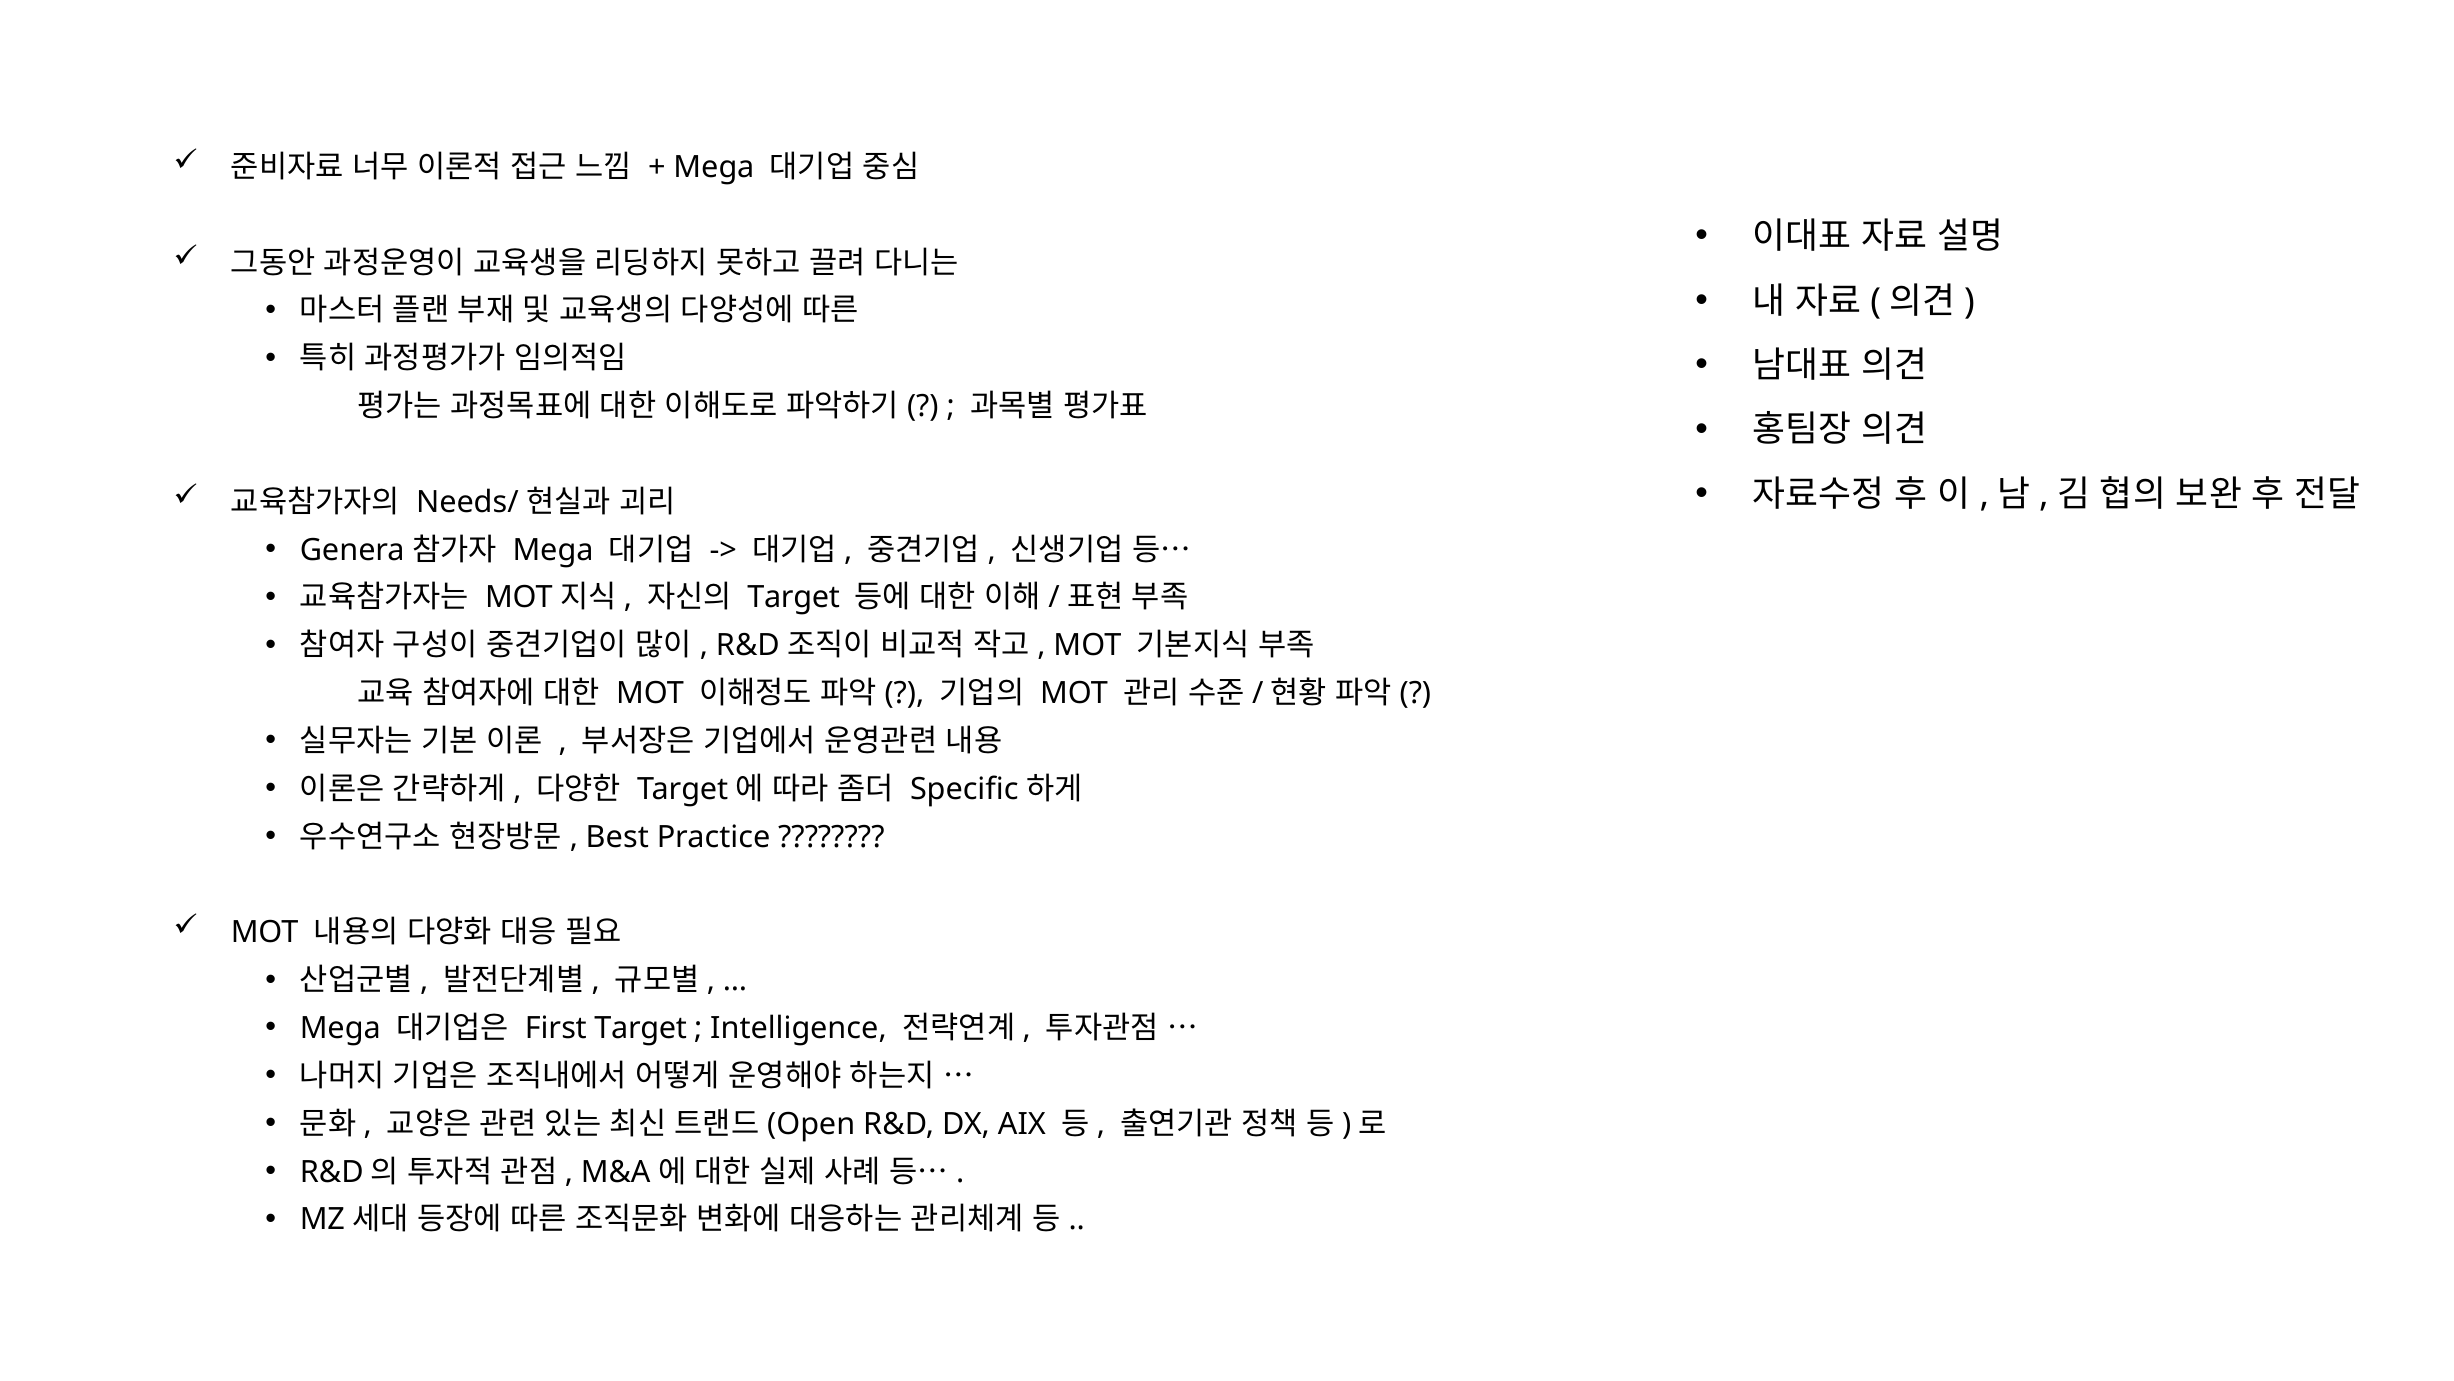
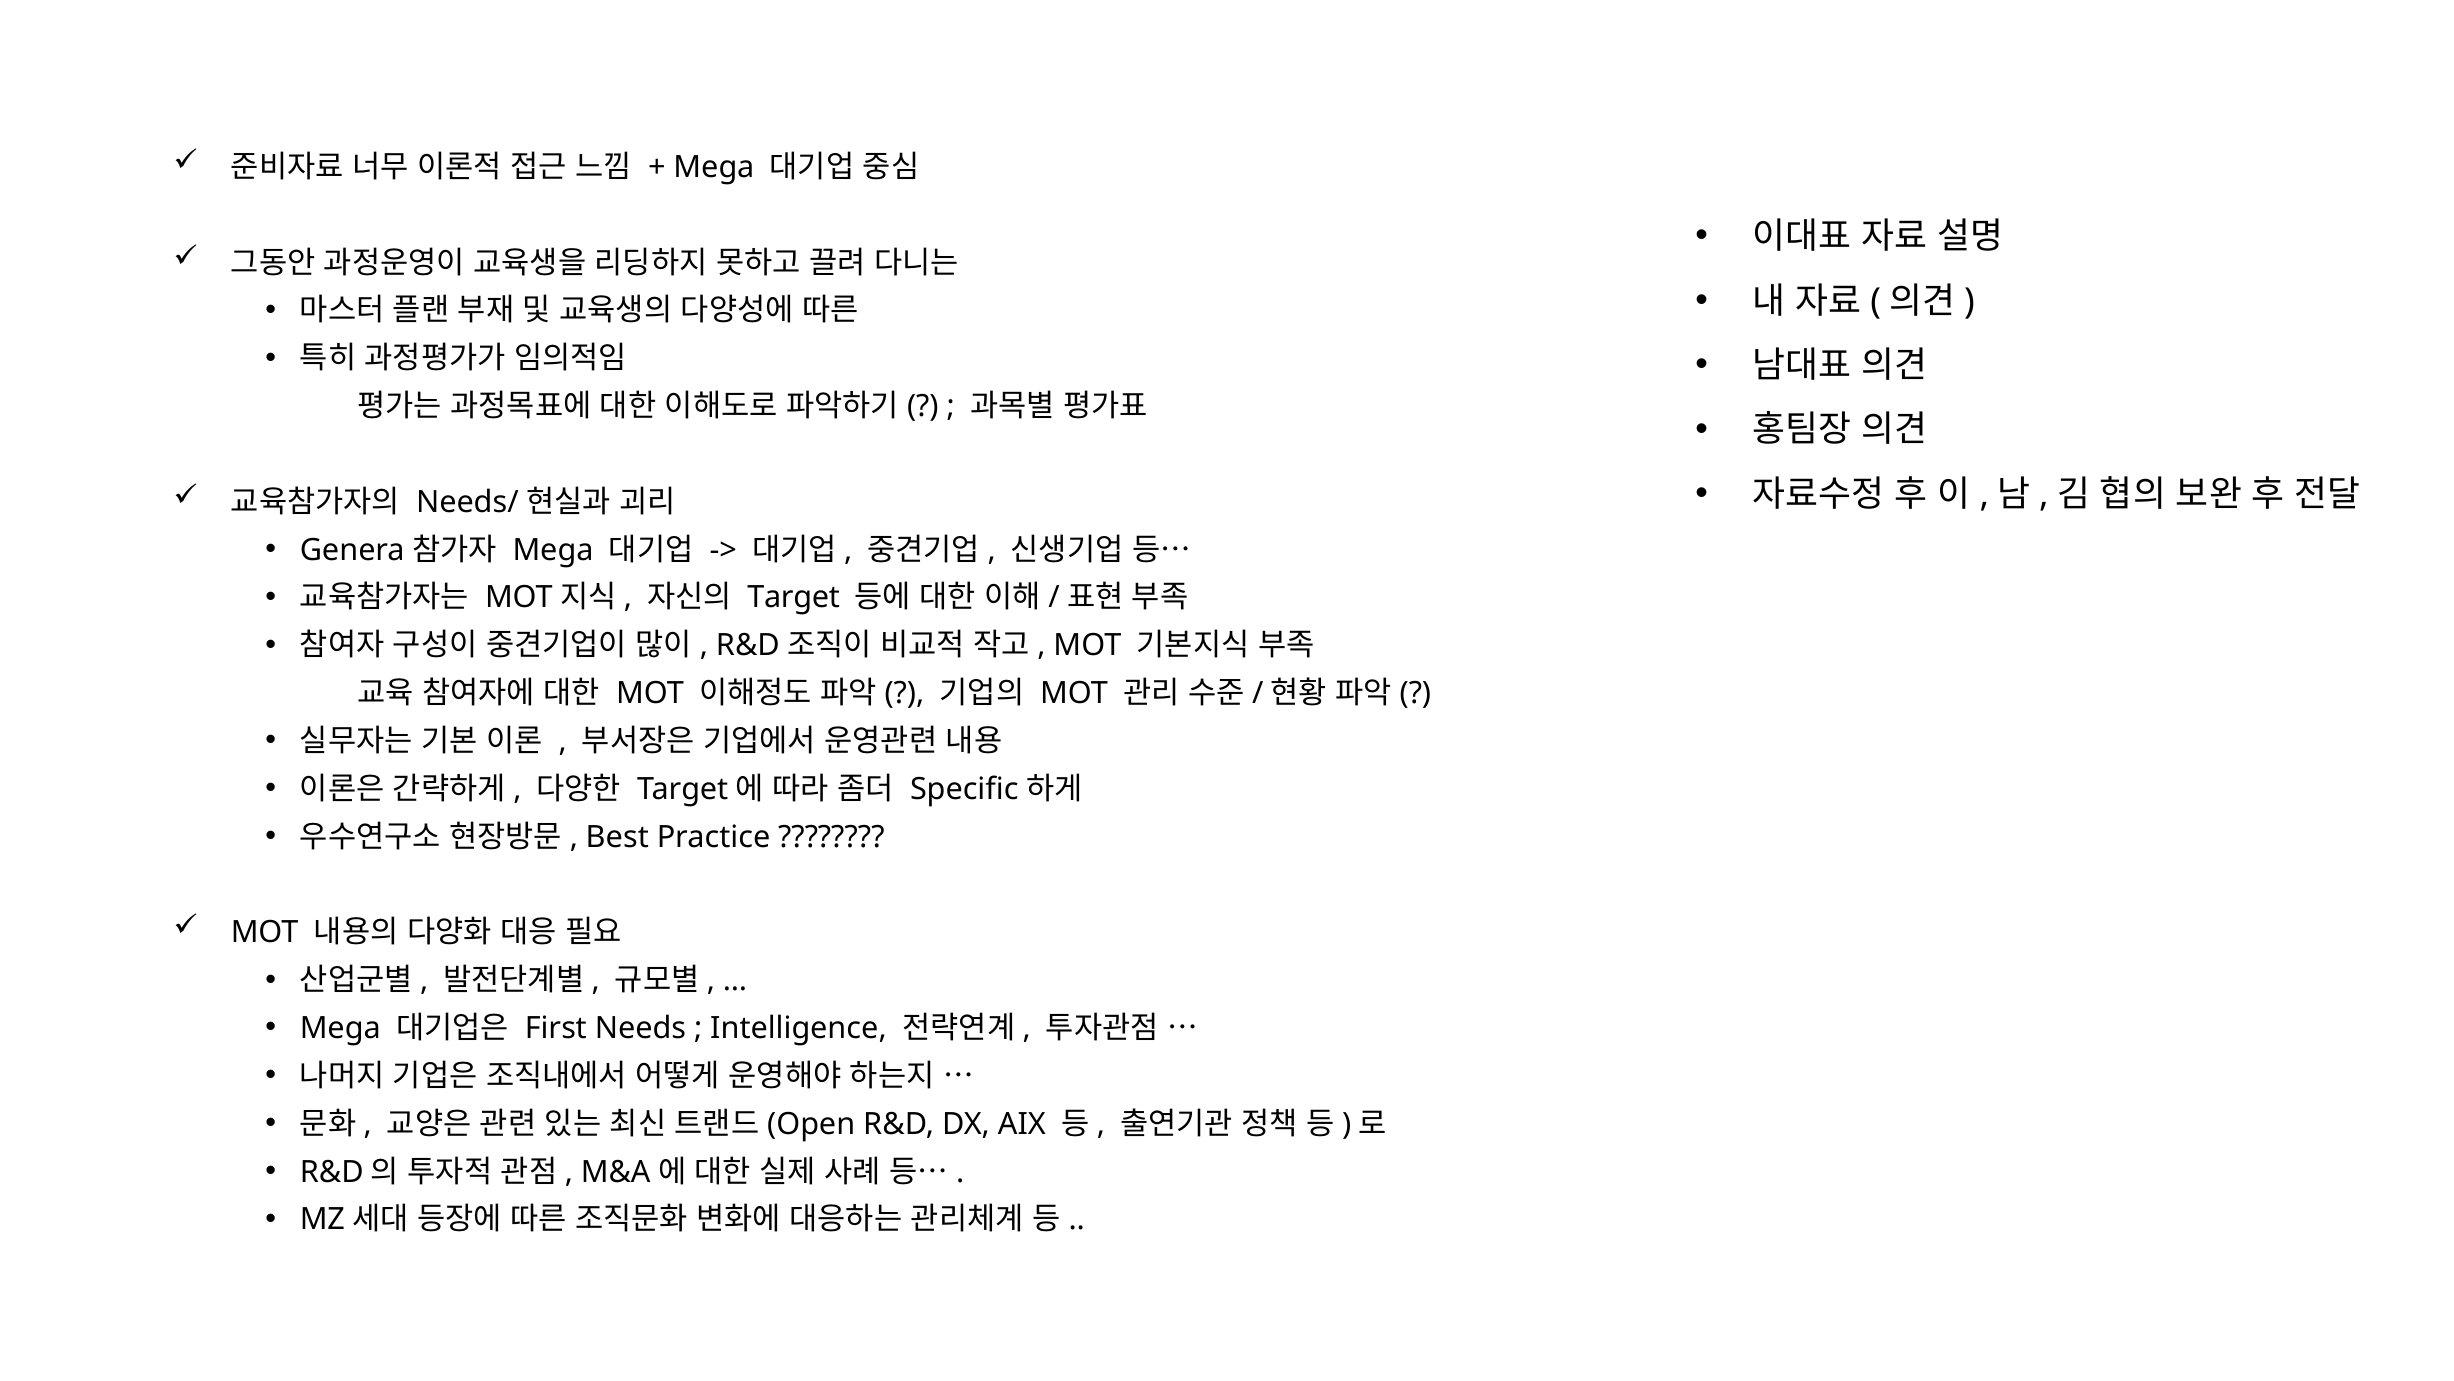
First Target: Target -> Needs (641, 1028)
